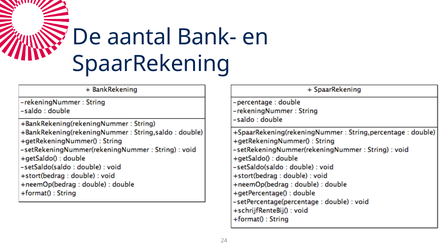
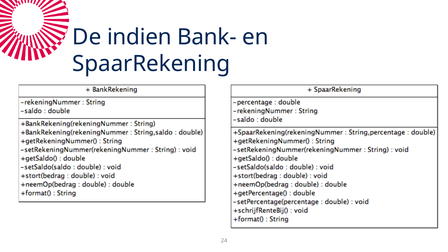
aantal: aantal -> indien (139, 37)
